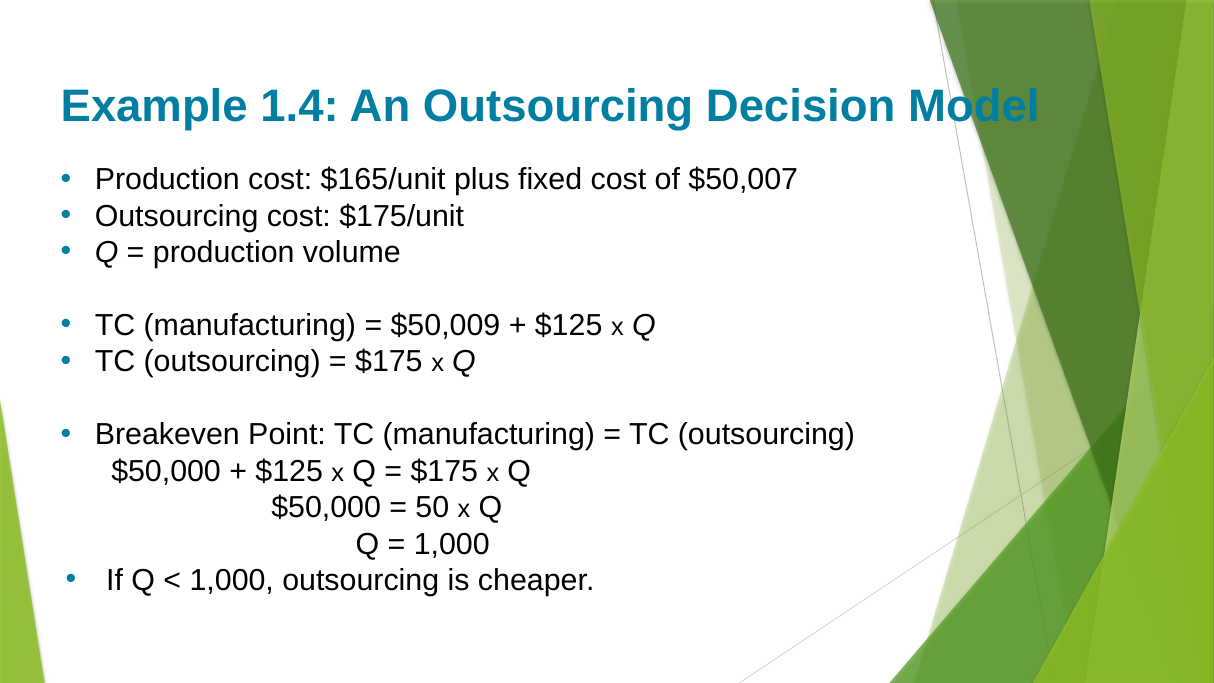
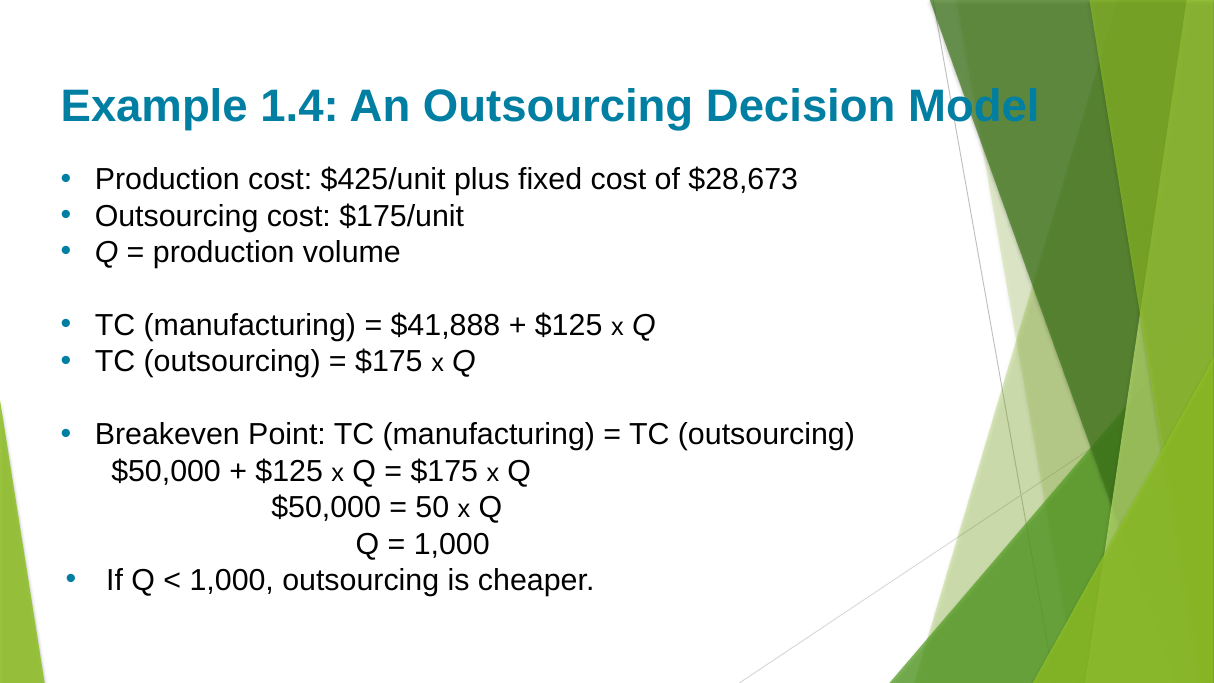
$165/unit: $165/unit -> $425/unit (383, 180)
$50,007: $50,007 -> $28,673 (743, 180)
$50,009: $50,009 -> $41,888 (445, 325)
